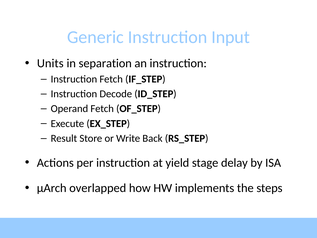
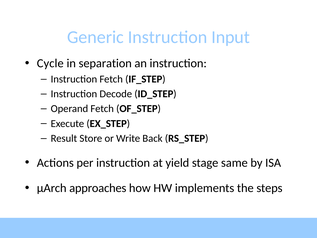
Units: Units -> Cycle (50, 63)
delay: delay -> same (234, 163)
overlapped: overlapped -> approaches (98, 188)
